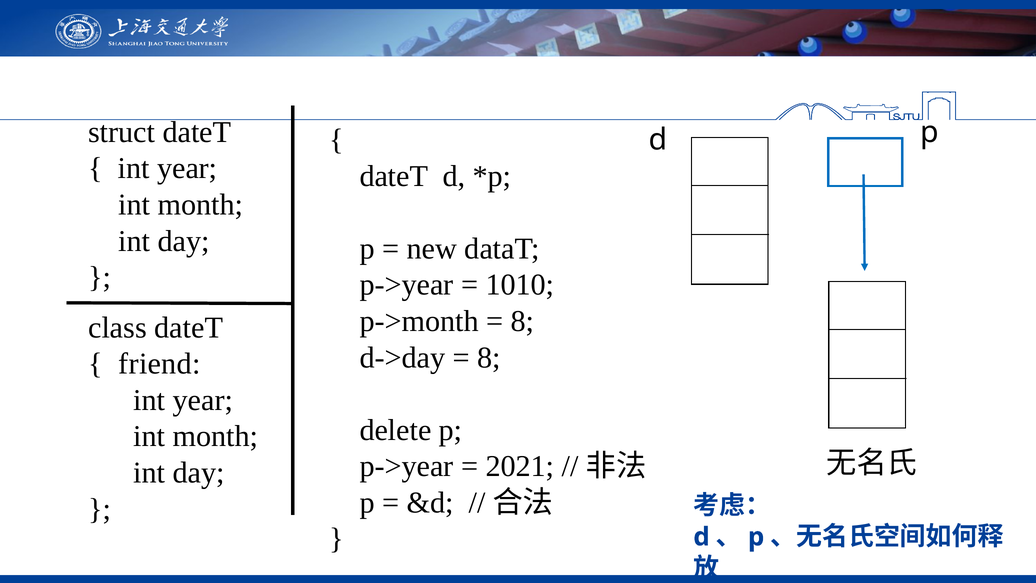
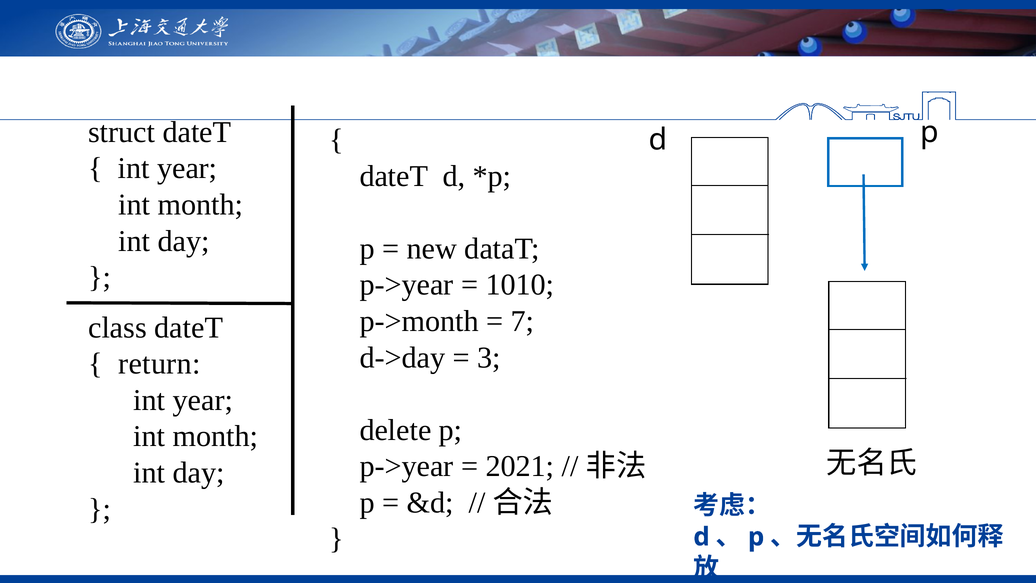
8: 8 -> 7 (522, 321)
8: 8 -> 3 (489, 357)
friend: friend -> return (159, 364)
